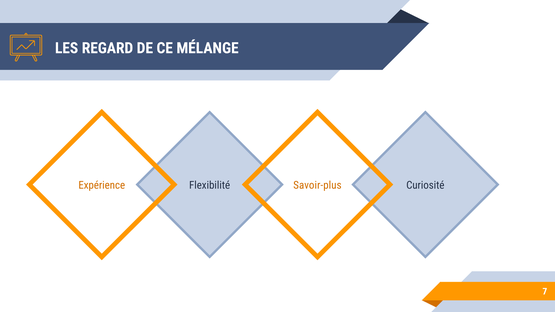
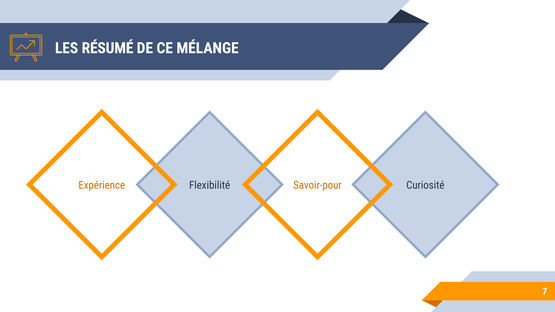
REGARD: REGARD -> RÉSUMÉ (108, 48)
Savoir-plus: Savoir-plus -> Savoir-pour (317, 185)
